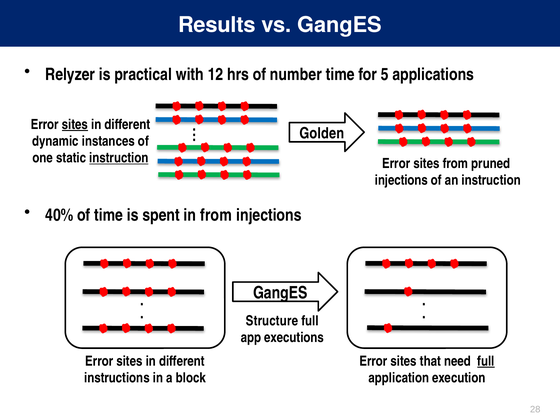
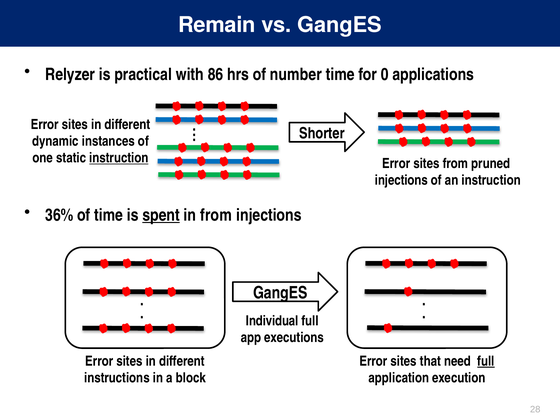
Results: Results -> Remain (217, 25)
12: 12 -> 86 (216, 74)
5: 5 -> 0 (385, 74)
sites underline: present -> none (75, 124)
Golden: Golden -> Shorter (322, 133)
40%: 40% -> 36% (59, 215)
spent underline: none -> present (161, 215)
Structure: Structure -> Individual (272, 321)
